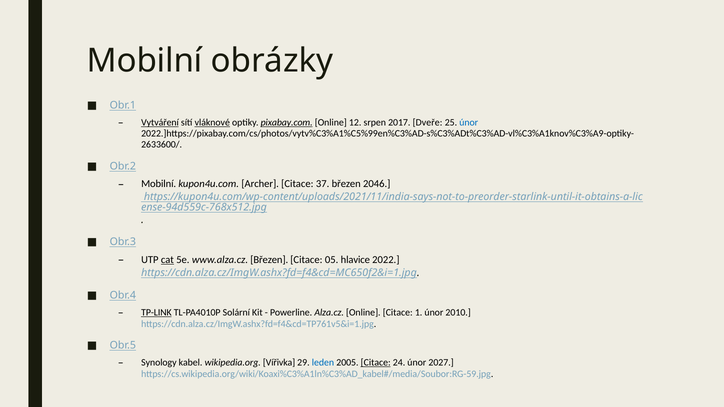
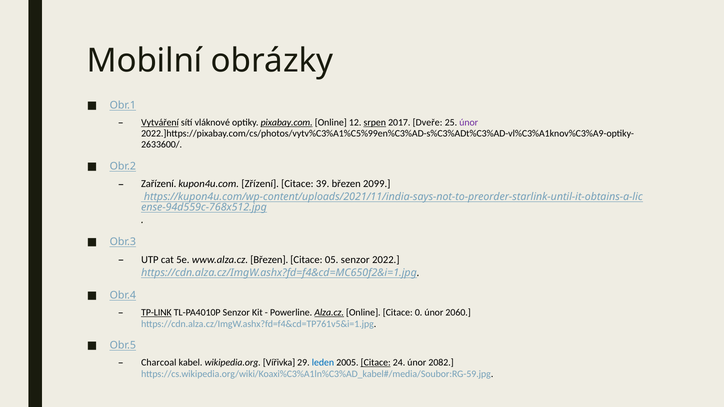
vláknové underline: present -> none (212, 123)
srpen underline: none -> present (375, 123)
únor colour: blue -> purple (469, 123)
Mobilní: Mobilní -> Zařízení (159, 184)
Archer: Archer -> Zřízení (260, 184)
37: 37 -> 39 (323, 184)
2046: 2046 -> 2099 (377, 184)
cat underline: present -> none (167, 260)
05 hlavice: hlavice -> senzor (355, 260)
TL-PA4010P Solární: Solární -> Senzor (236, 313)
Alza.cz underline: none -> present (329, 313)
1: 1 -> 0 (419, 313)
2010: 2010 -> 2060 (458, 313)
Synology: Synology -> Charcoal (159, 363)
2027: 2027 -> 2082 (441, 363)
